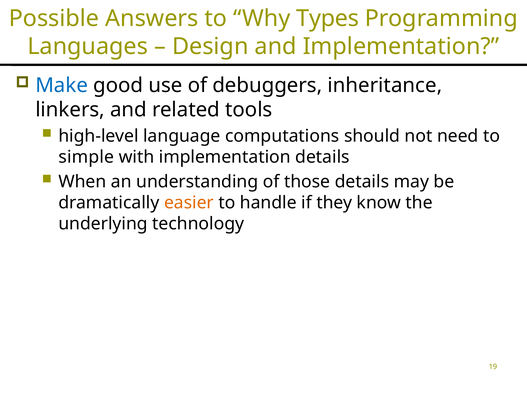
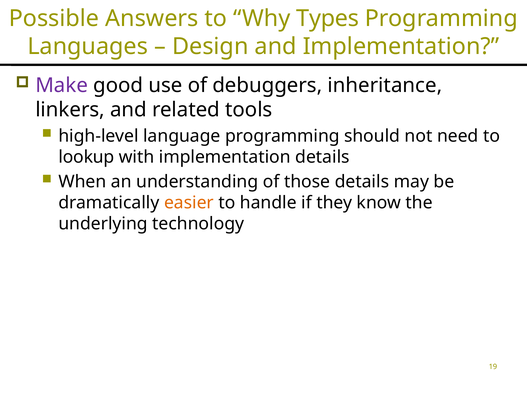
Make colour: blue -> purple (62, 85)
language computations: computations -> programming (282, 136)
simple: simple -> lookup (86, 157)
